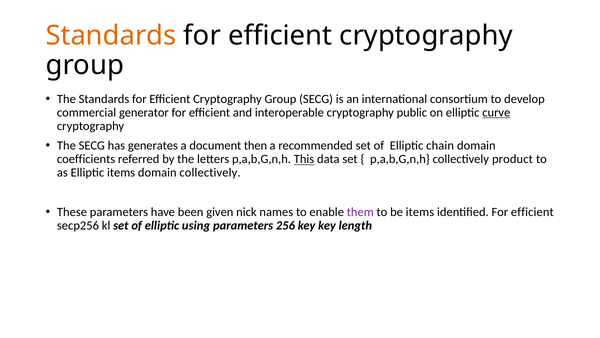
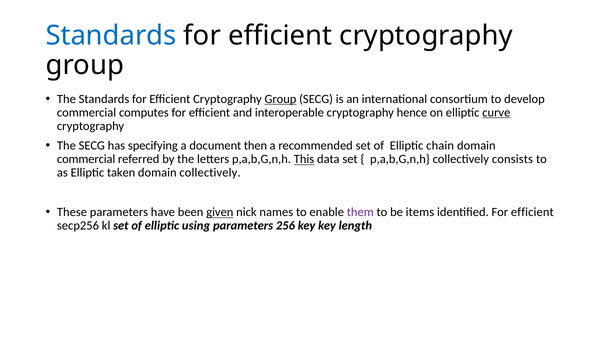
Standards colour: orange -> blue (111, 36)
Group underline: none -> present (280, 99)
generator: generator -> computes (144, 112)
public: public -> hence (412, 112)
generates: generates -> specifying (153, 146)
coefficients: coefficients -> commercial (86, 159)
product: product -> consists (512, 159)
Elliptic items: items -> taken (121, 173)
given underline: none -> present (220, 212)
